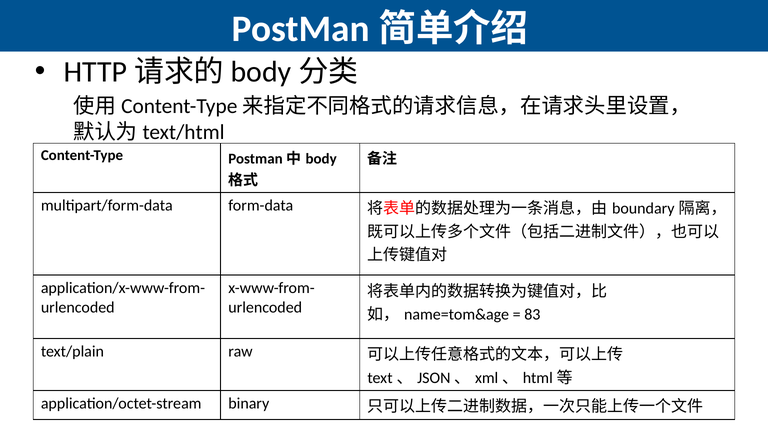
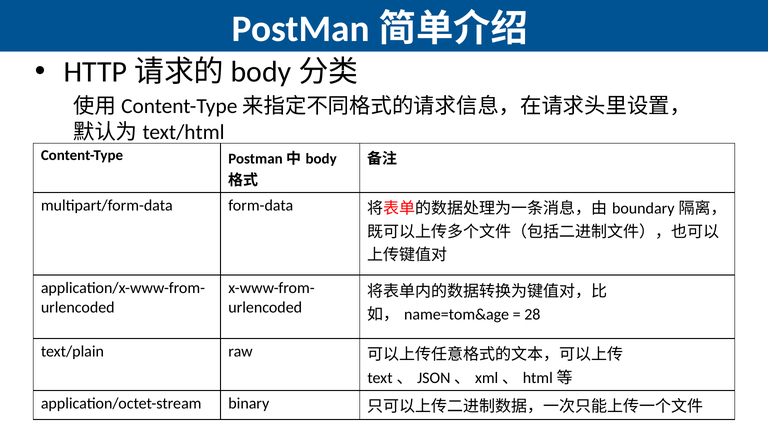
83: 83 -> 28 (532, 314)
